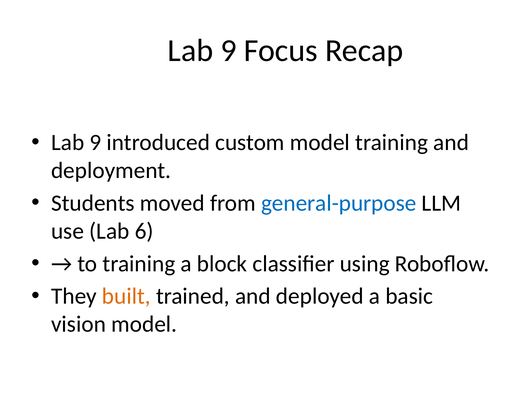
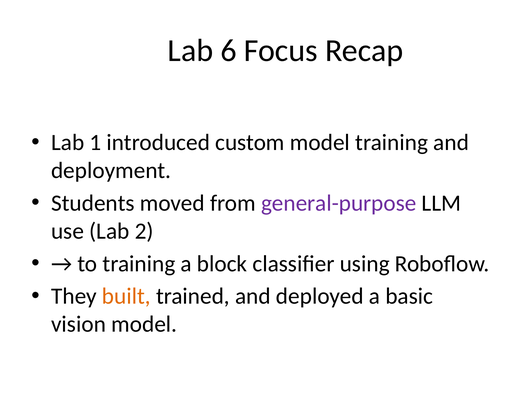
9: 9 -> 6 (228, 51)
Lab 9: 9 -> 1 (95, 143)
general-purpose colour: blue -> purple (339, 203)
6: 6 -> 2 (144, 231)
